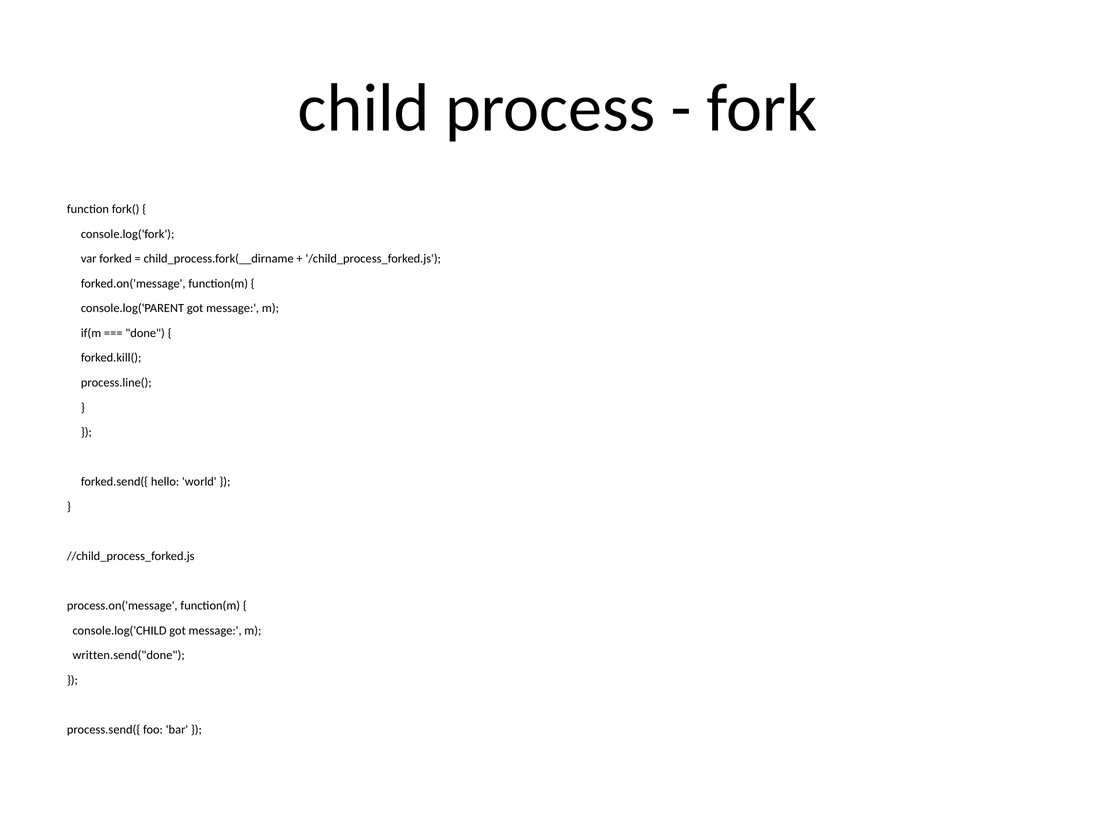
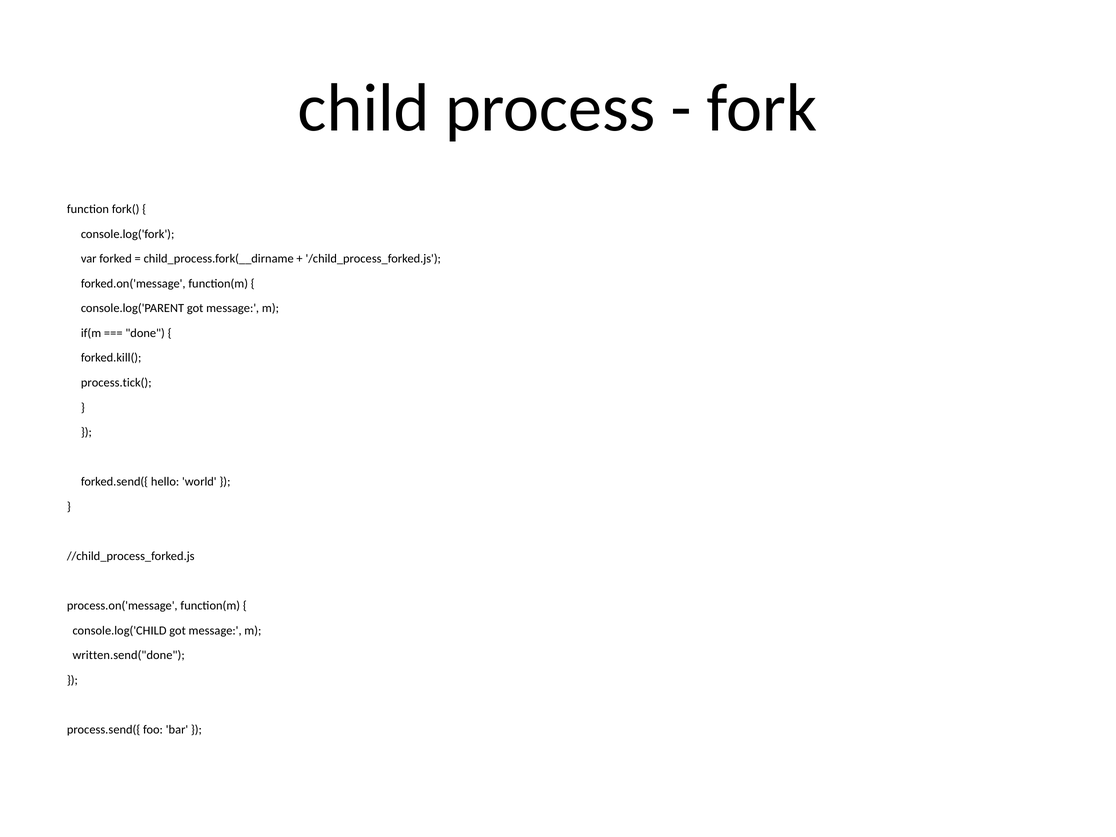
process.line(: process.line( -> process.tick( (116, 383)
